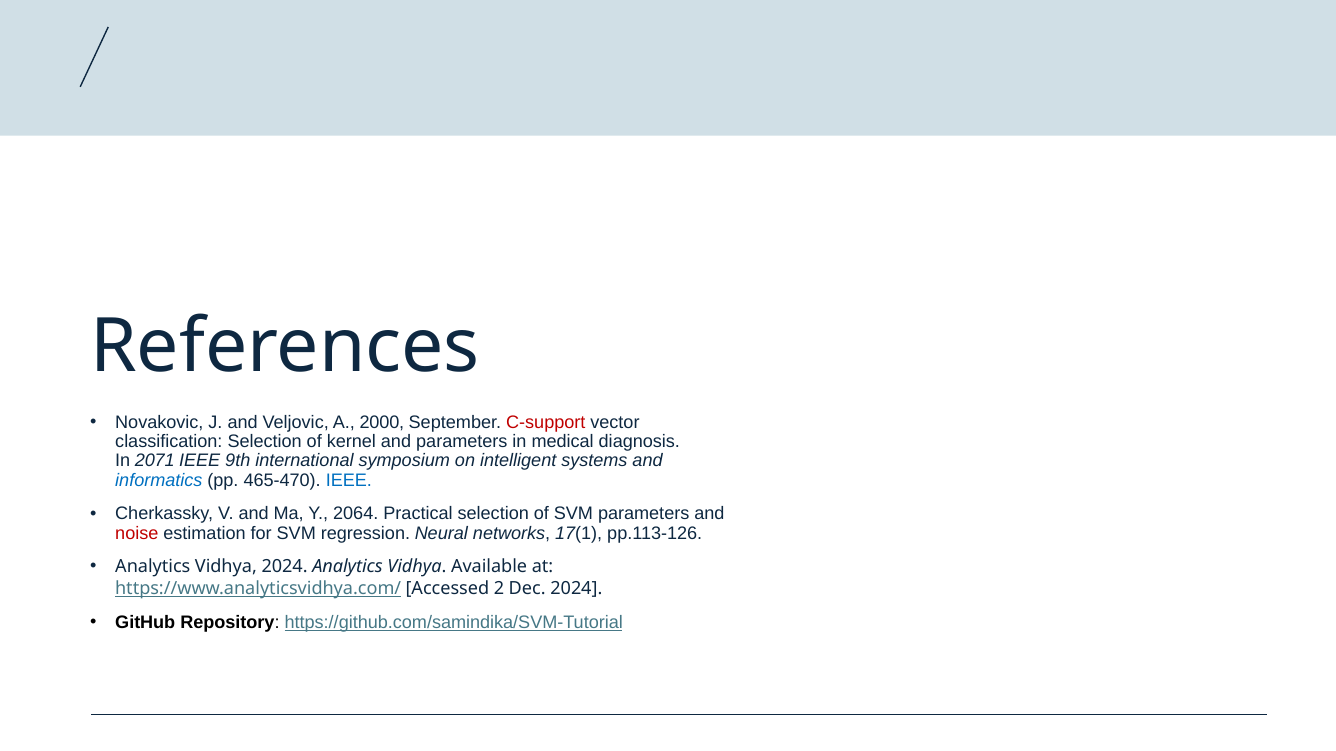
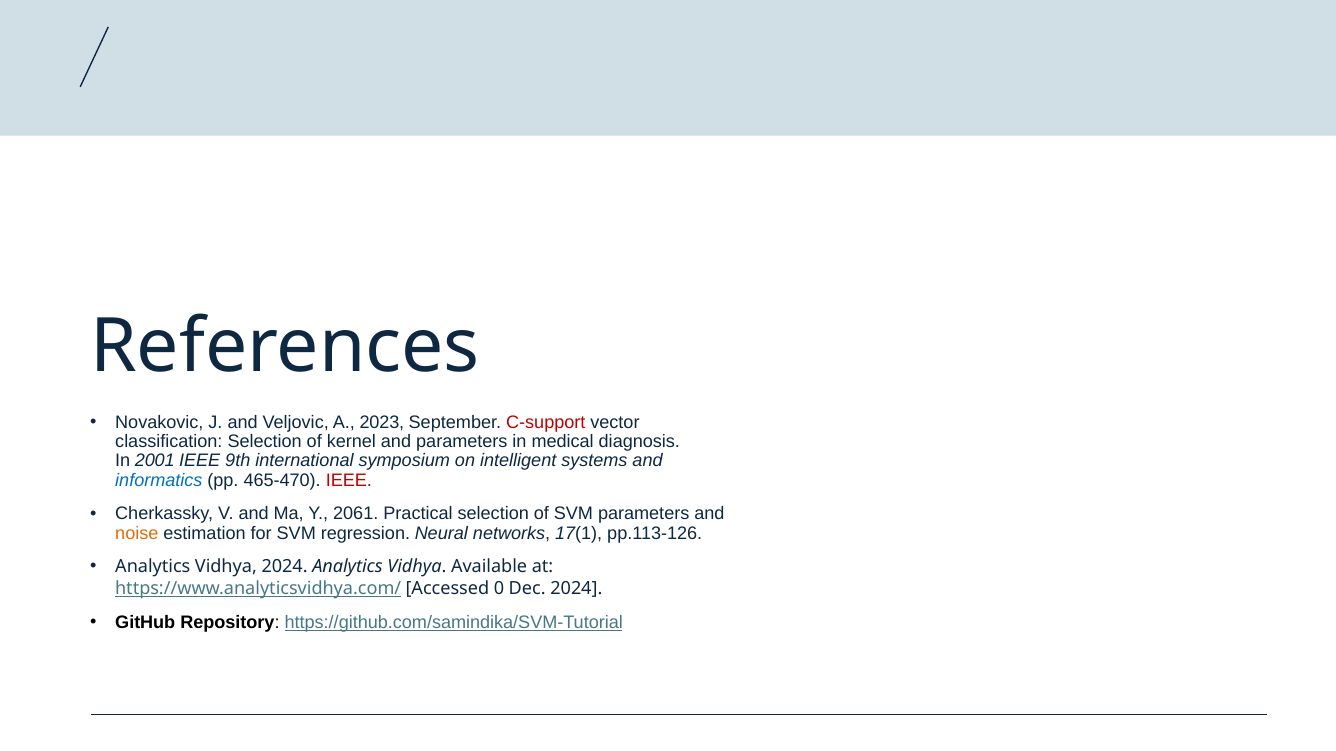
2000: 2000 -> 2023 (382, 422)
2071: 2071 -> 2001 (155, 461)
IEEE colour: blue -> red (349, 481)
2064: 2064 -> 2061 (356, 514)
noise colour: red -> orange (137, 534)
2: 2 -> 0 (499, 589)
